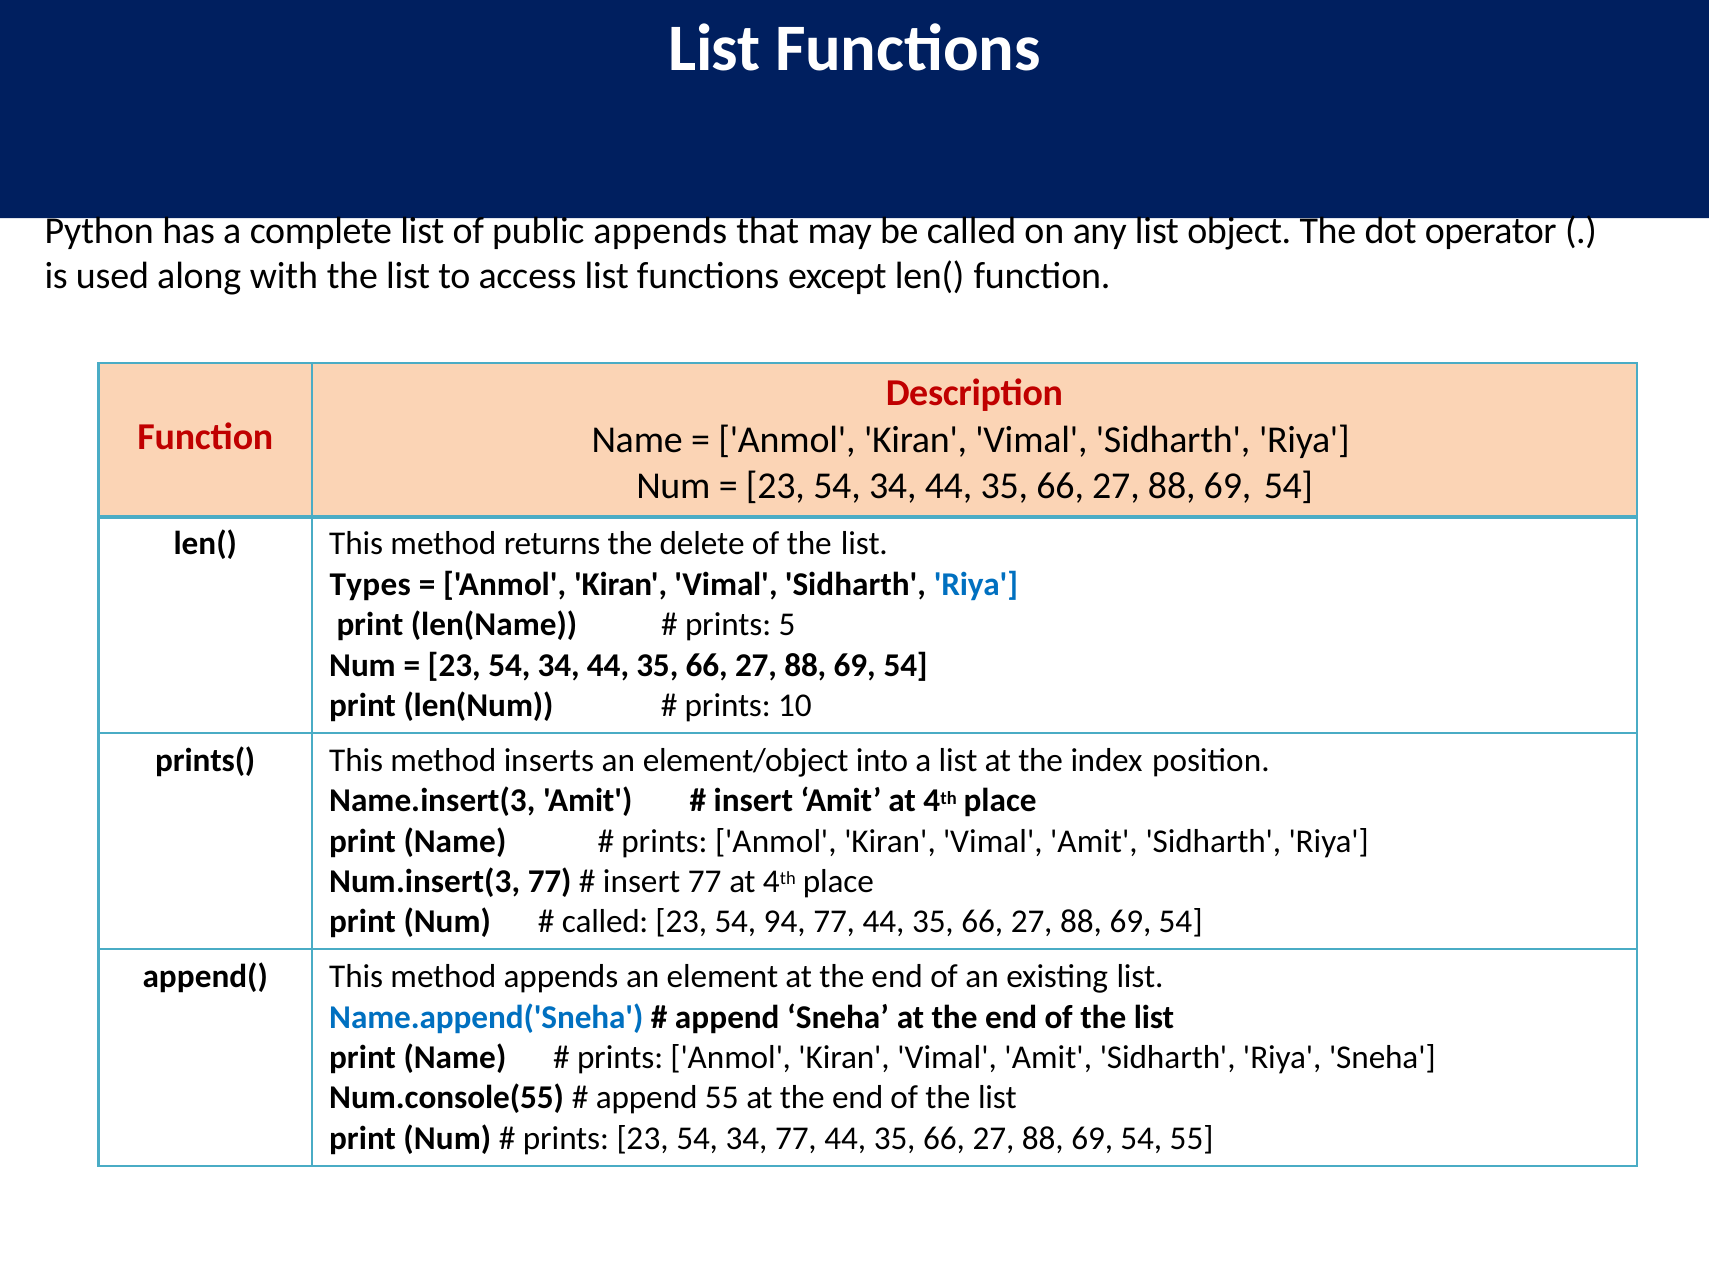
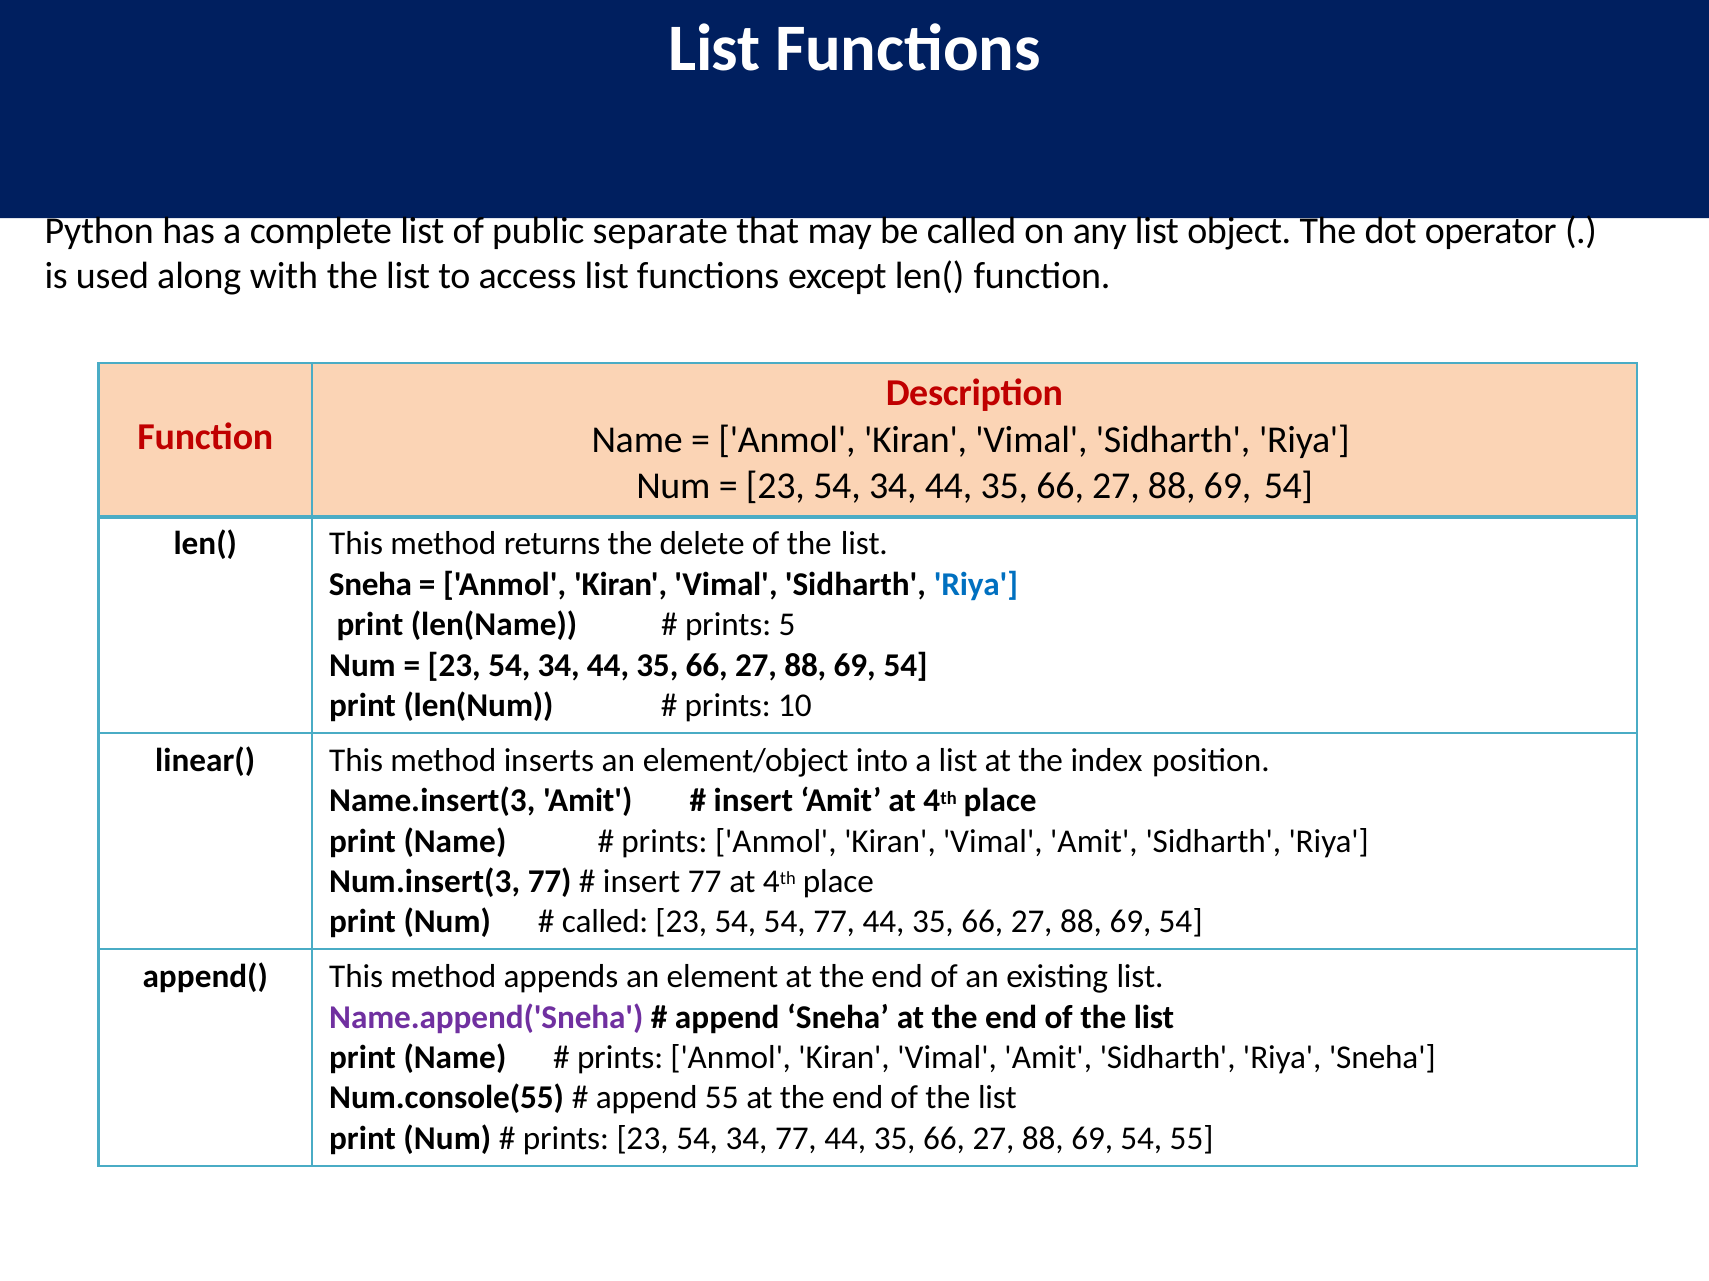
public appends: appends -> separate (660, 231)
Types: Types -> Sneha (370, 585)
prints(: prints( -> linear( (205, 761)
54 94: 94 -> 54 (785, 923)
Name.append('Sneha colour: blue -> purple (486, 1018)
